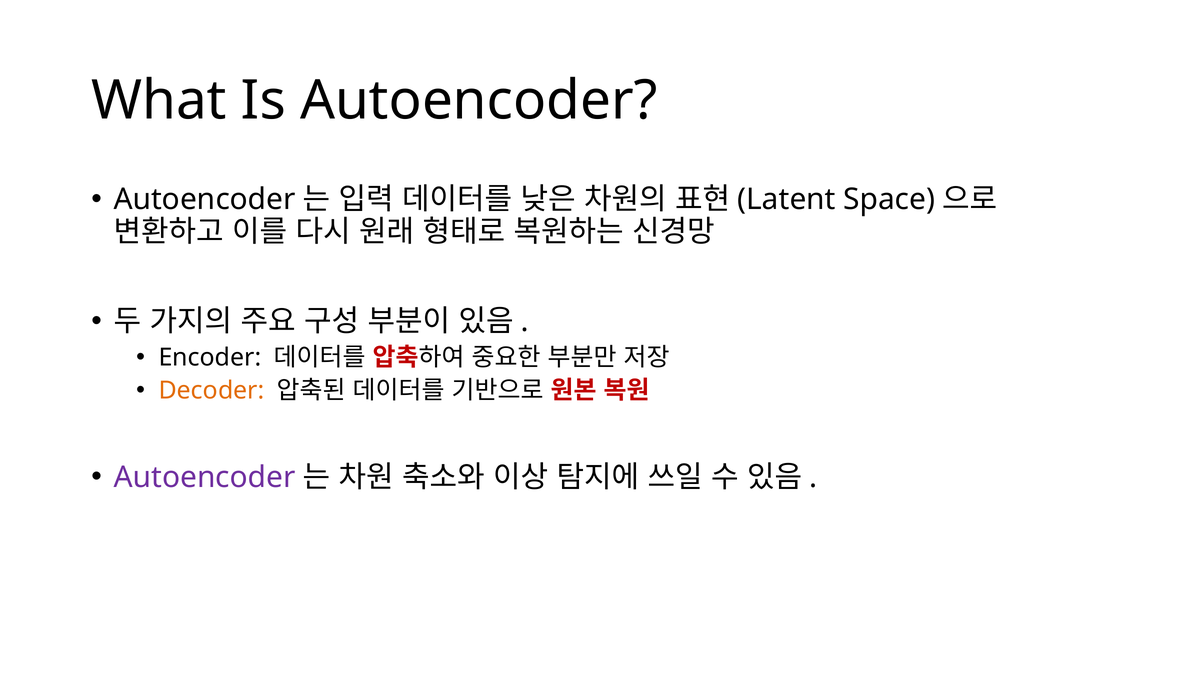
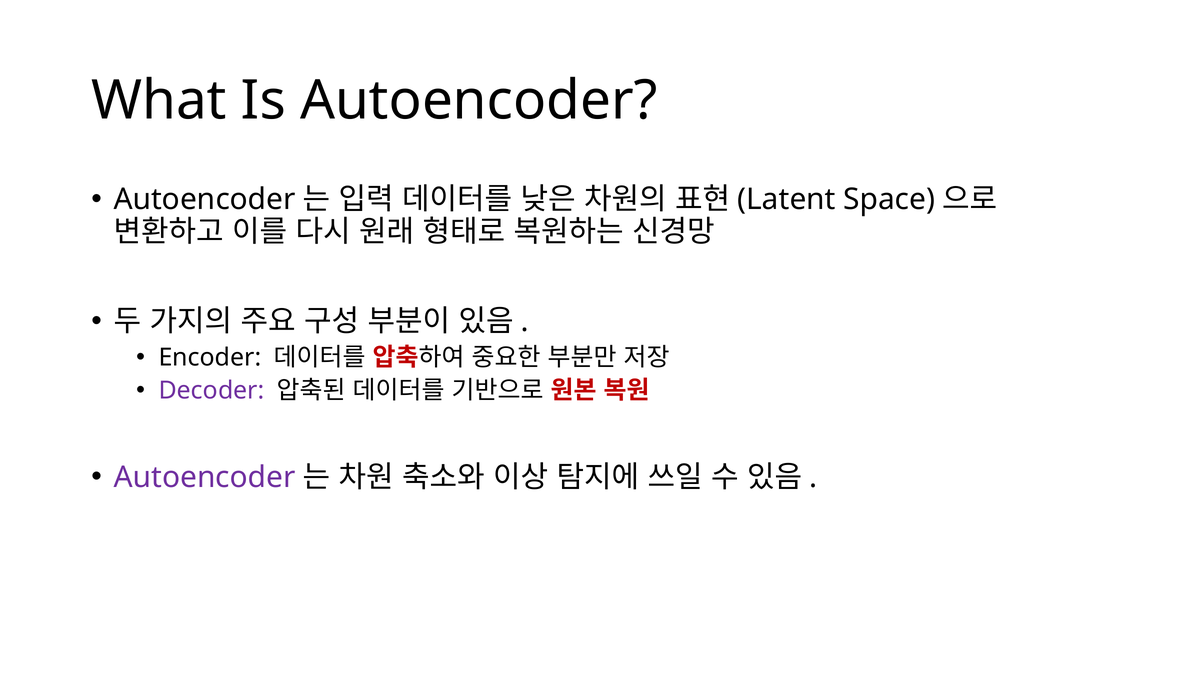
Decoder colour: orange -> purple (212, 391)
